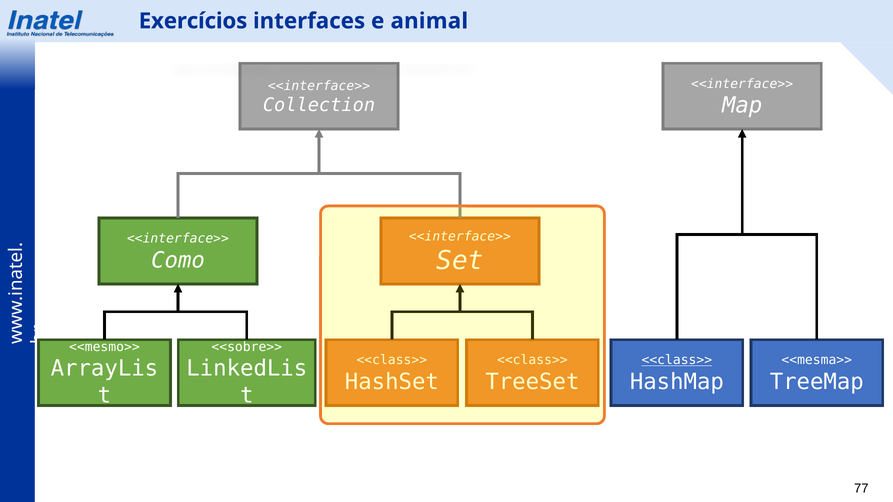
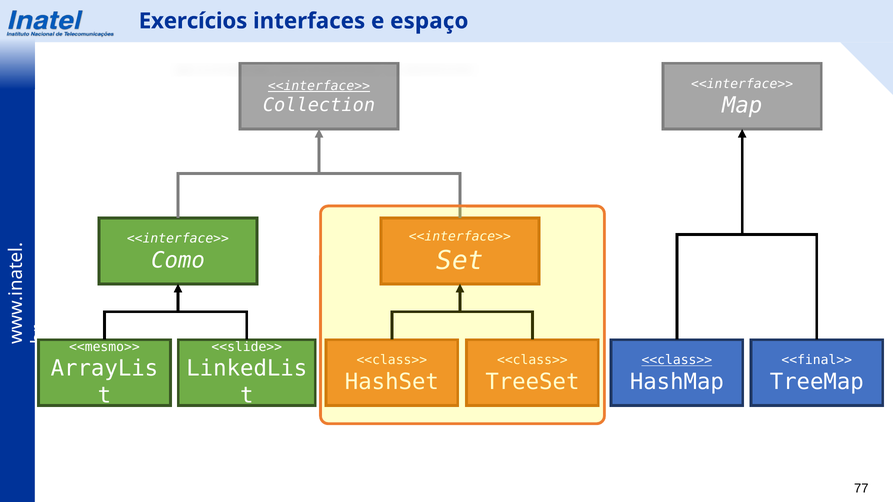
animal: animal -> espaço (429, 21)
<<interface>> underline: none -> present (319, 86)
<<sobre>>: <<sobre>> -> <<slide>> (247, 347)
<<mesma>>: <<mesma>> -> <<final>> (817, 360)
